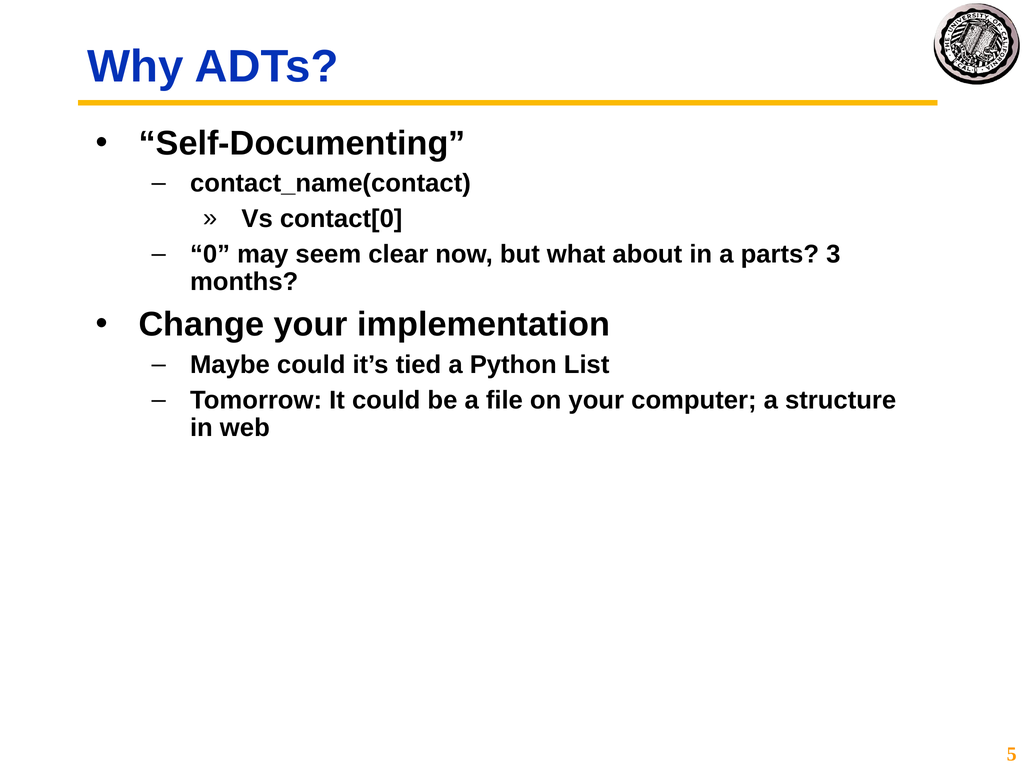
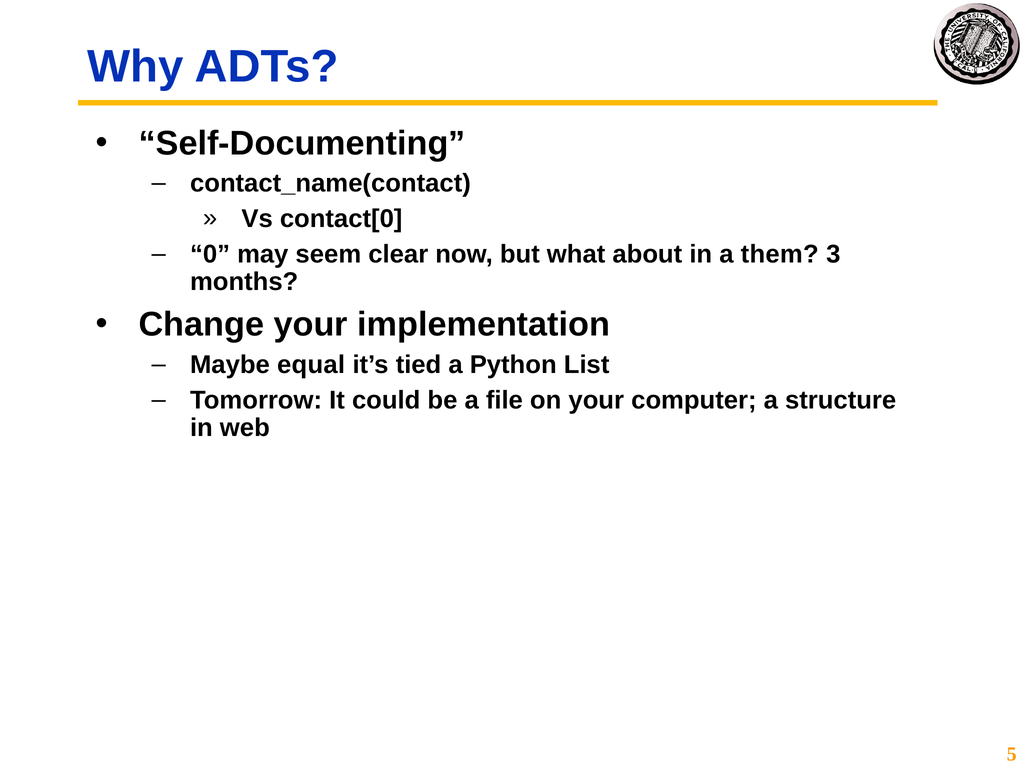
parts: parts -> them (780, 254)
Maybe could: could -> equal (311, 365)
